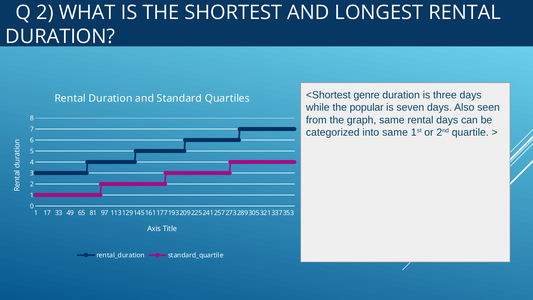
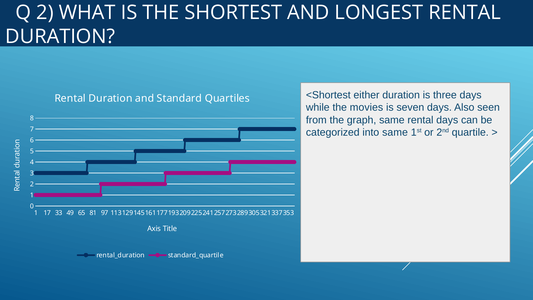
genre: genre -> either (367, 95)
popular: popular -> movies (366, 107)
